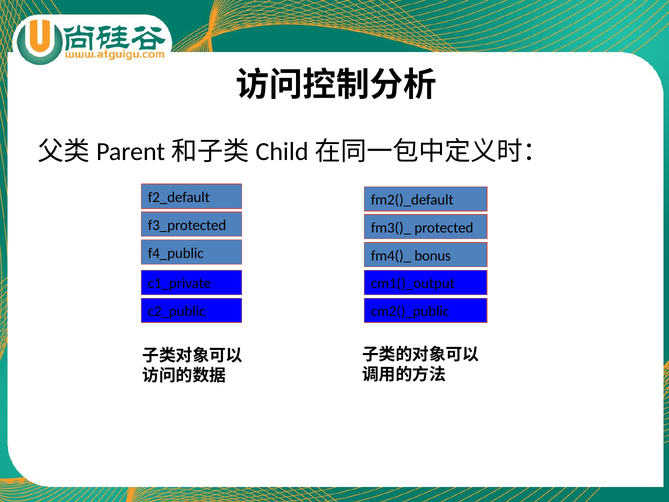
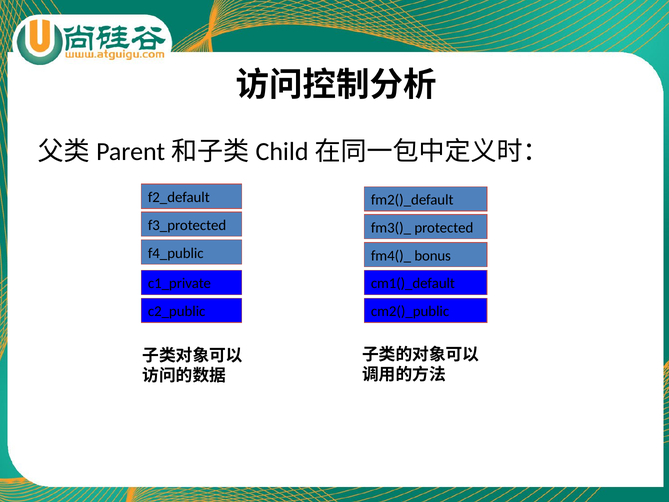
cm1()_output: cm1()_output -> cm1()_default (413, 283)
